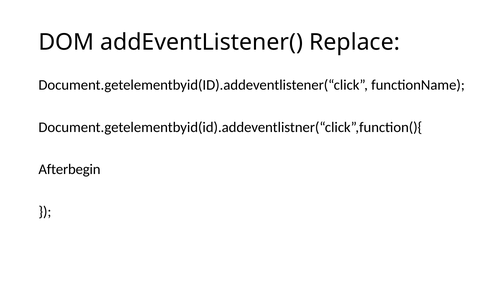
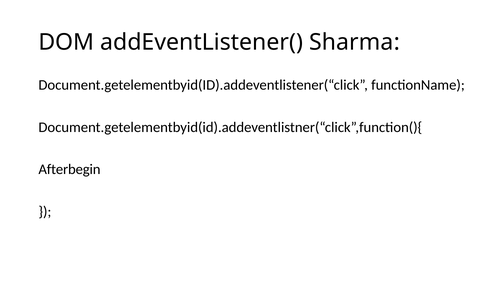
Replace: Replace -> Sharma (354, 42)
